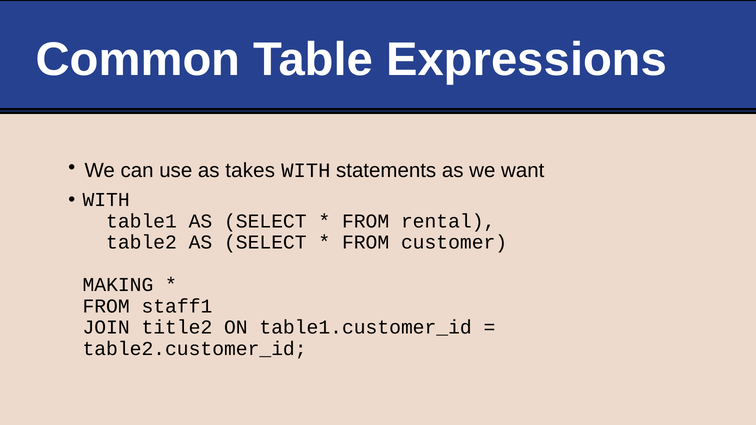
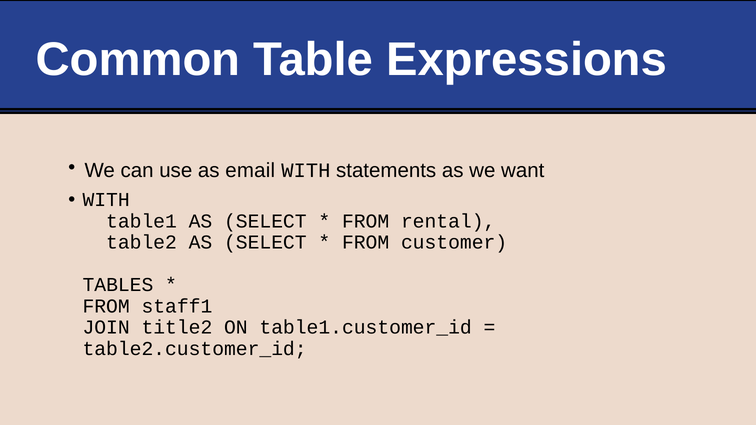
takes: takes -> email (250, 171)
MAKING: MAKING -> TABLES (118, 285)
